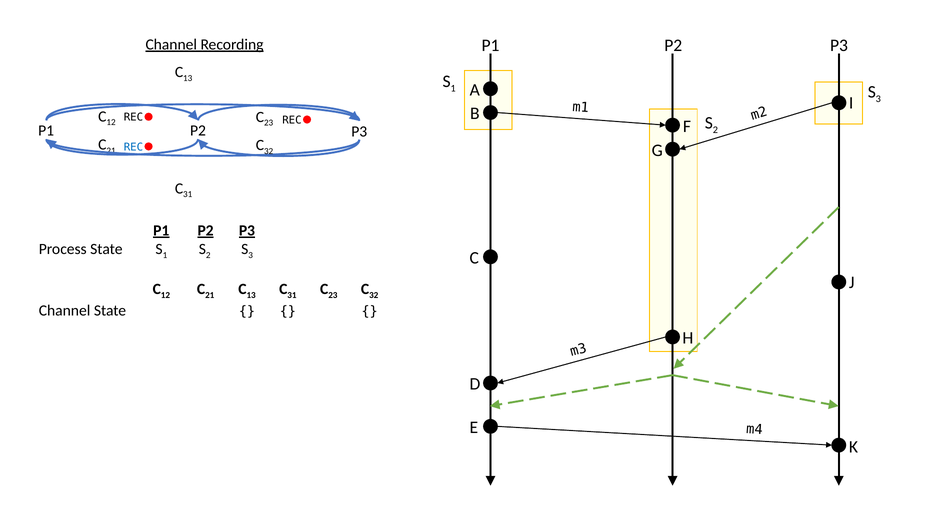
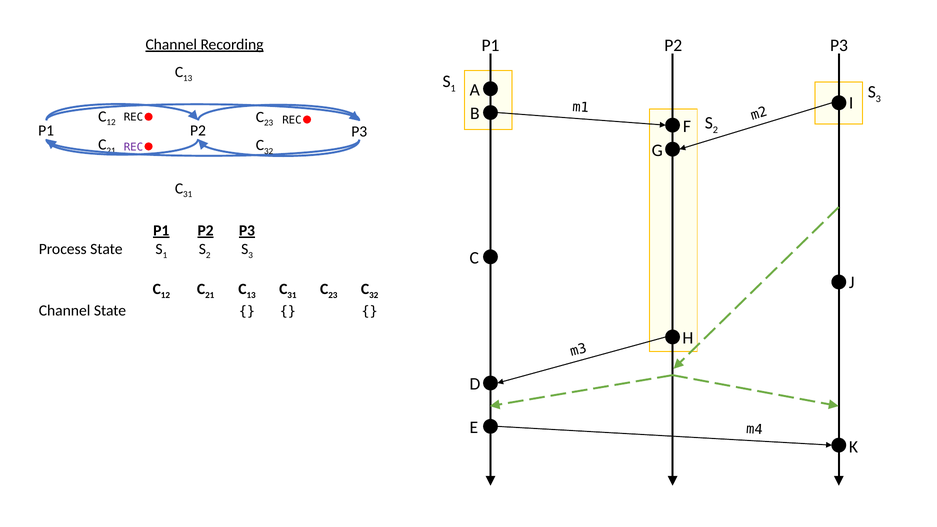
REC colour: blue -> purple (133, 147)
